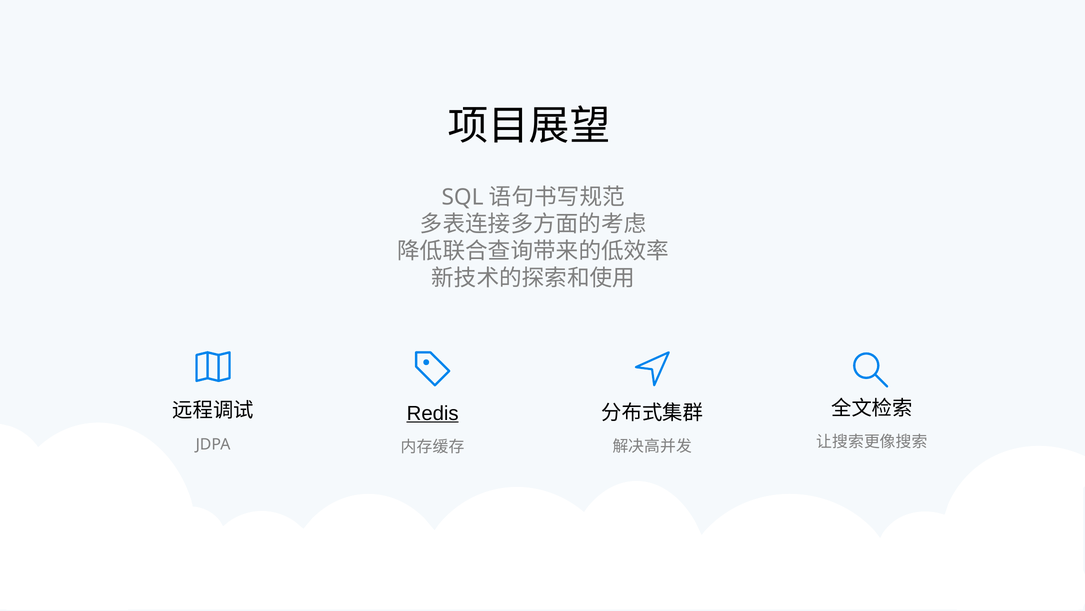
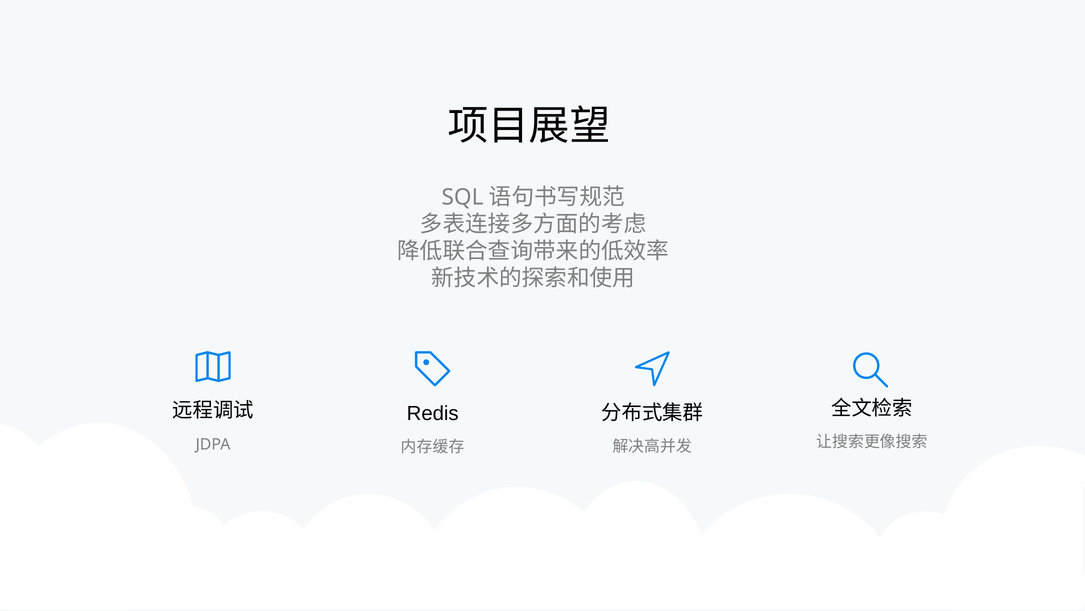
Redis underline: present -> none (433, 413)
